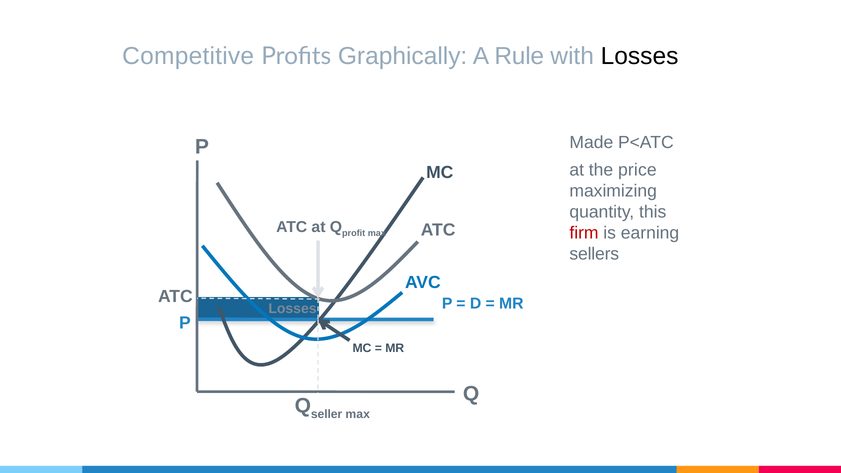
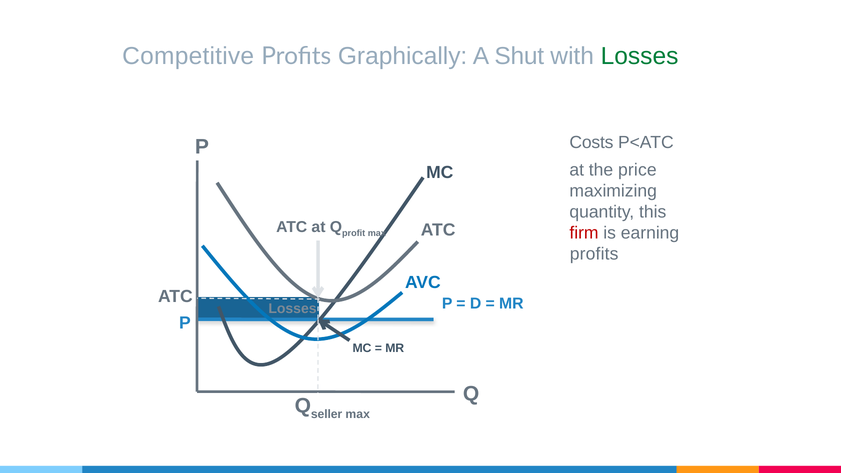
Rule: Rule -> Shut (519, 56)
Losses colour: black -> green (640, 56)
Made: Made -> Costs (591, 142)
sellers: sellers -> profits (594, 254)
